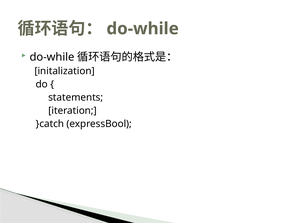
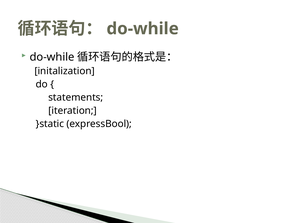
}catch: }catch -> }static (50, 124)
